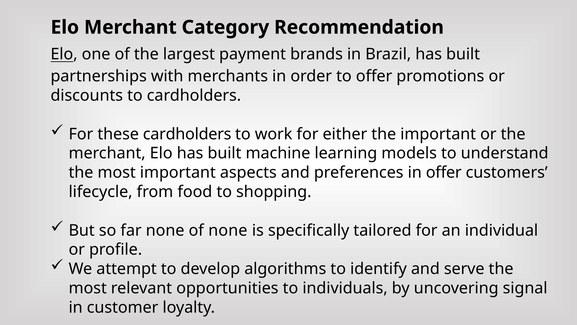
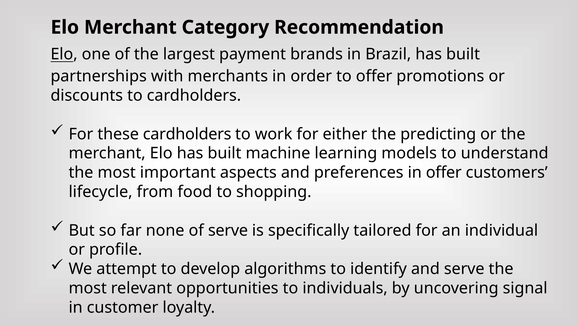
the important: important -> predicting (438, 134)
of none: none -> serve (228, 230)
